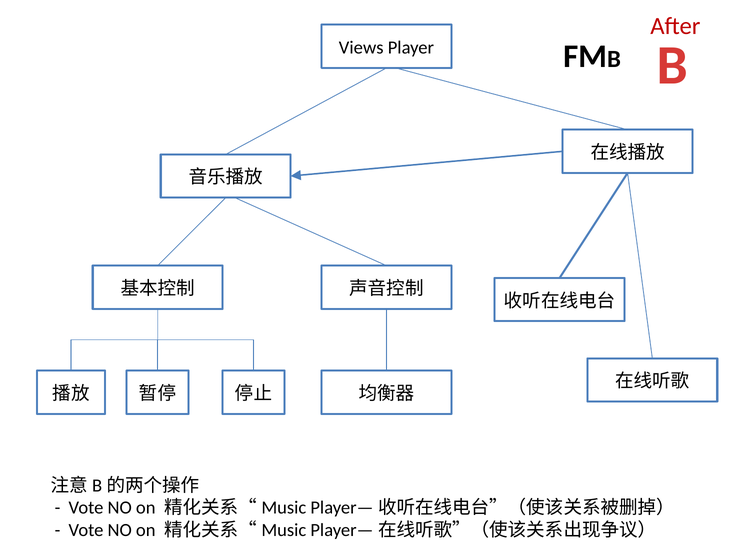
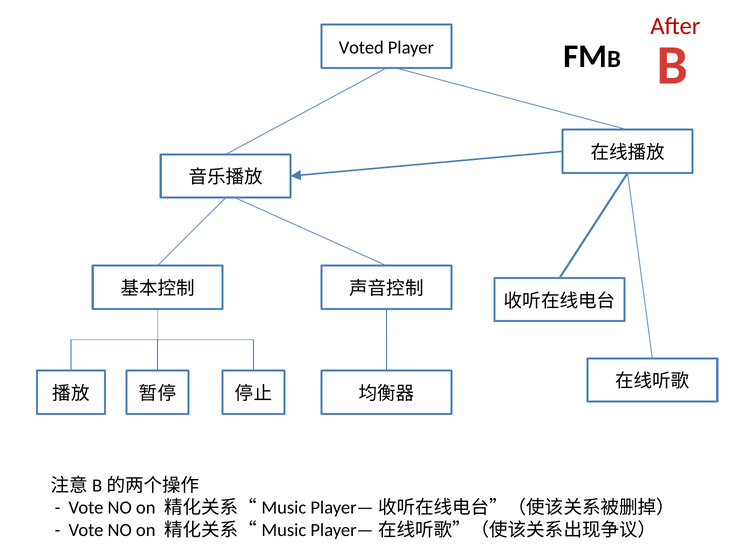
Views: Views -> Voted (361, 48)
